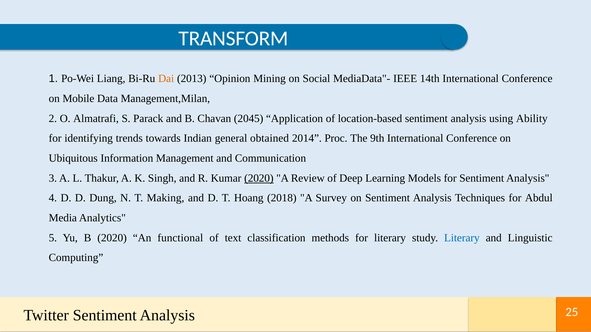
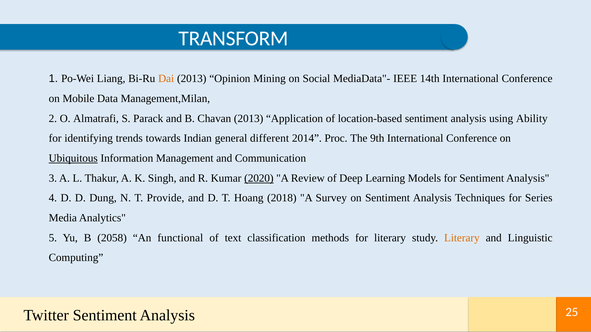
Chavan 2045: 2045 -> 2013 (249, 119)
obtained: obtained -> different (270, 139)
Ubiquitous underline: none -> present (73, 158)
Making: Making -> Provide (166, 198)
Abdul: Abdul -> Series (539, 198)
B 2020: 2020 -> 2058 (112, 238)
Literary colour: blue -> orange (462, 238)
